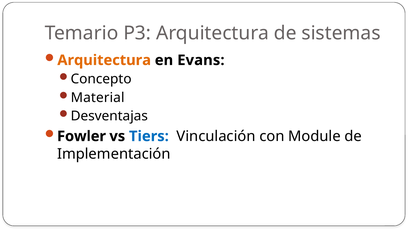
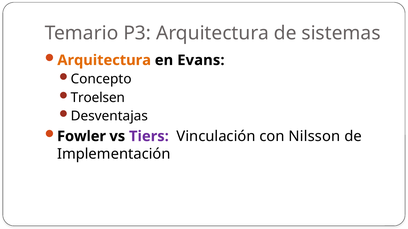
Material: Material -> Troelsen (98, 98)
Tiers colour: blue -> purple (149, 137)
Module: Module -> Nilsson (314, 137)
